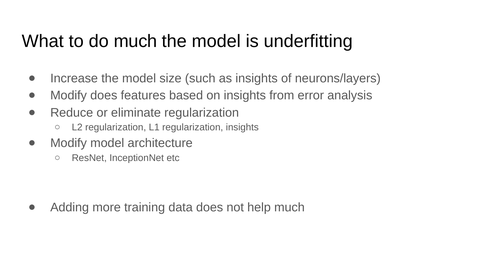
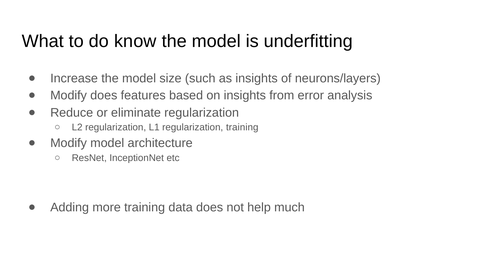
do much: much -> know (135, 41)
regularization insights: insights -> training (242, 128)
